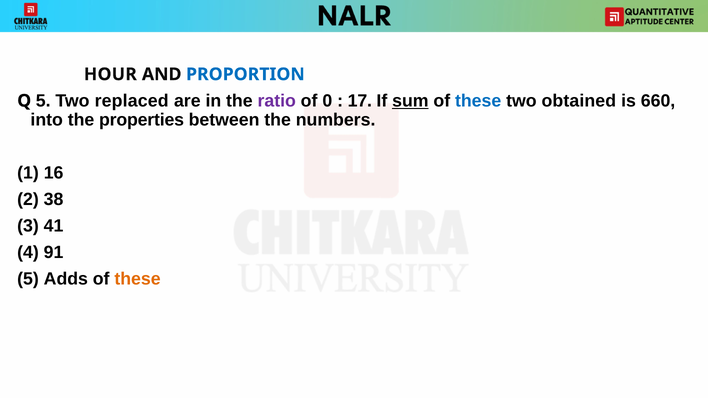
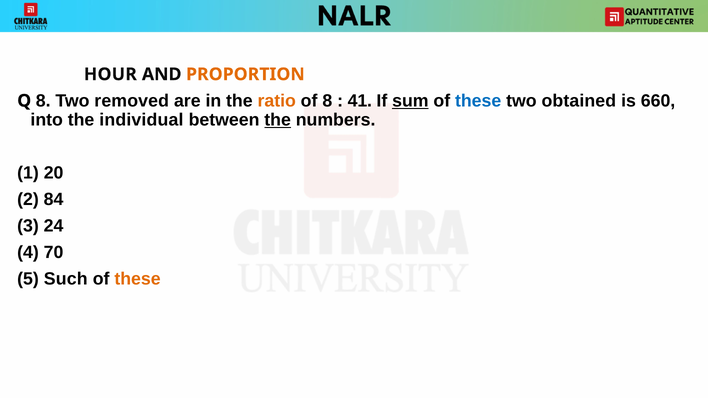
PROPORTION colour: blue -> orange (245, 74)
Q 5: 5 -> 8 (43, 101)
replaced: replaced -> removed (132, 101)
ratio colour: purple -> orange (277, 101)
of 0: 0 -> 8 (327, 101)
17: 17 -> 41 (360, 101)
properties: properties -> individual (141, 120)
the underline: none -> present (278, 120)
16: 16 -> 20 (54, 173)
38: 38 -> 84 (54, 199)
41: 41 -> 24 (54, 226)
91: 91 -> 70 (54, 252)
Adds: Adds -> Such (66, 279)
